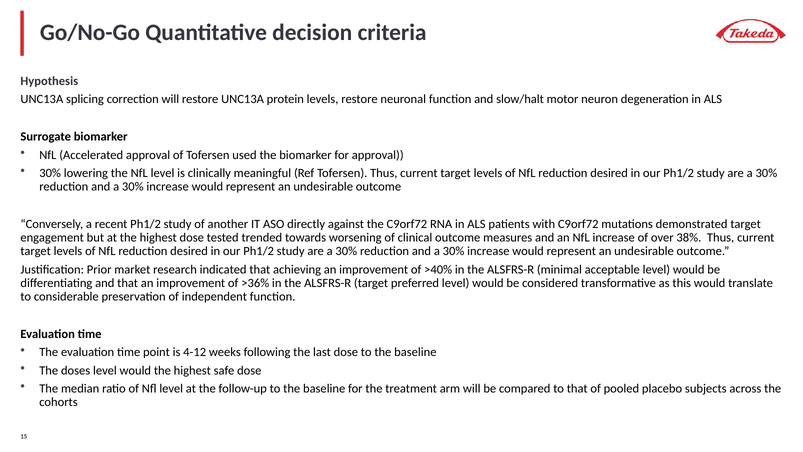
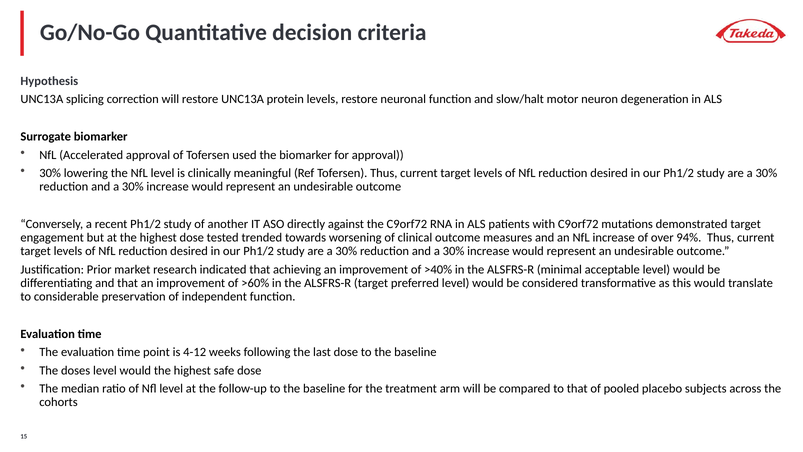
38%: 38% -> 94% (689, 238)
>36%: >36% -> >60% (255, 283)
